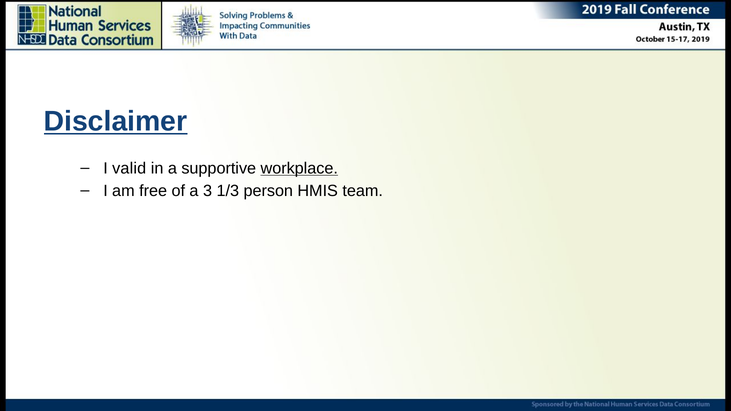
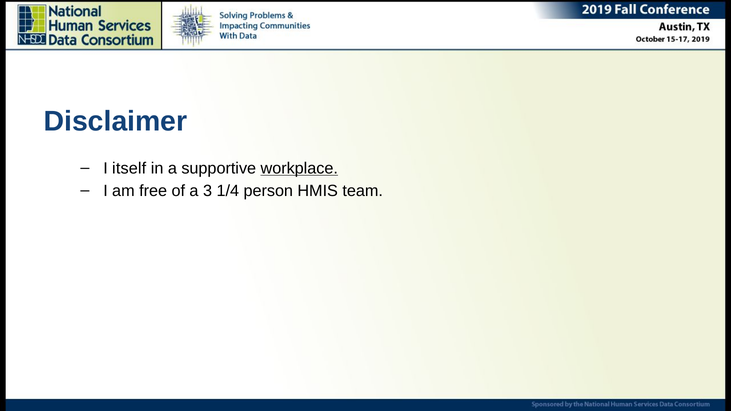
Disclaimer underline: present -> none (116, 122)
valid: valid -> itself (129, 168)
1/3: 1/3 -> 1/4 (228, 191)
